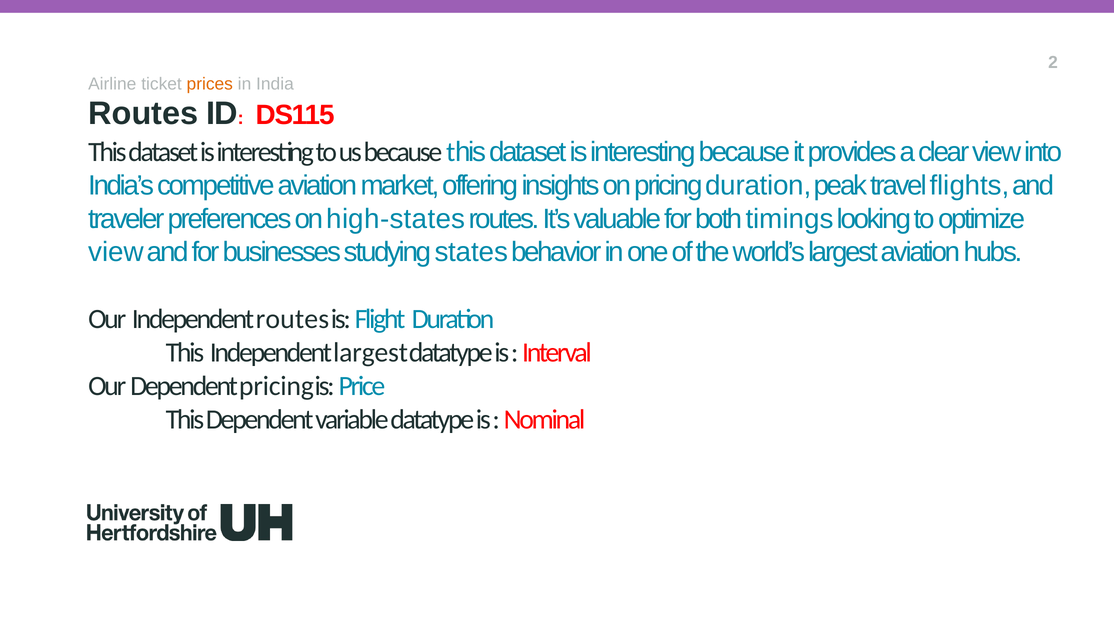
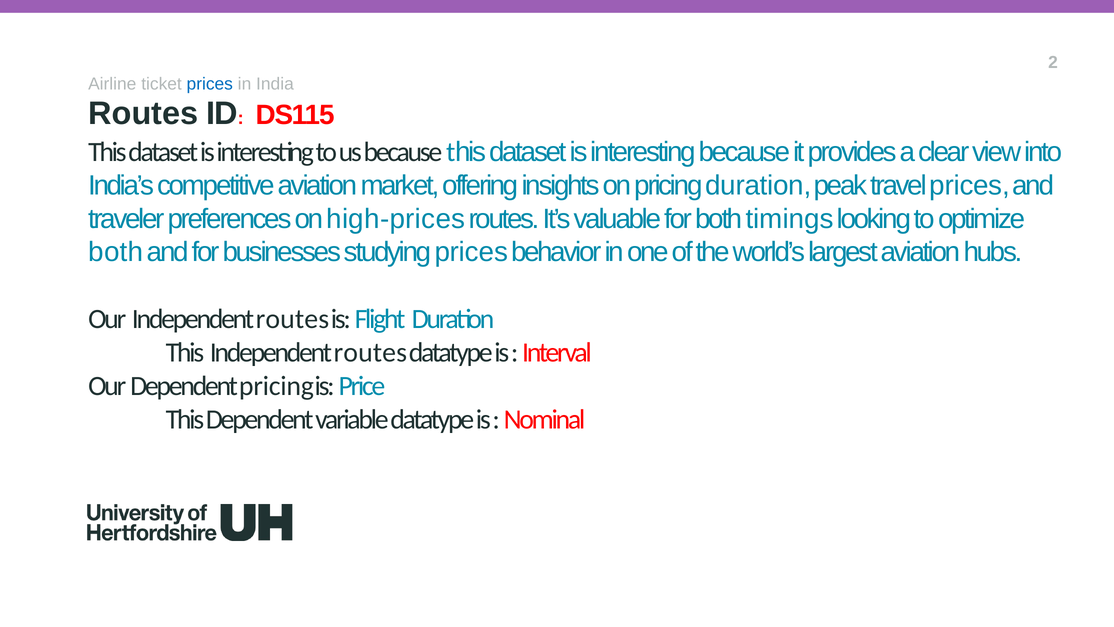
prices colour: orange -> blue (210, 84)
travel flights: flights -> prices (970, 185)
high-states: high-states -> high-prices (396, 219)
view: view -> both (116, 252)
studying states: states -> prices (471, 252)
This Independent largest: largest -> routes (370, 352)
